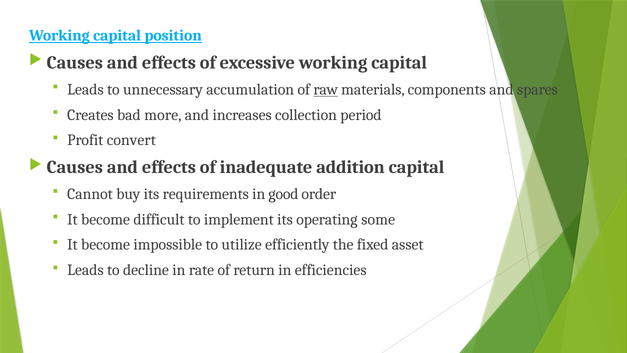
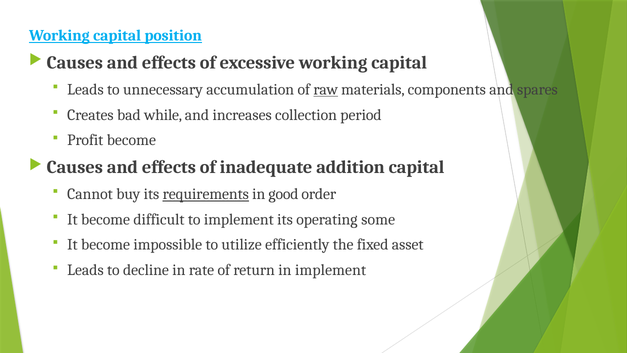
more: more -> while (163, 115)
Profit convert: convert -> become (131, 140)
requirements underline: none -> present (206, 194)
in efficiencies: efficiencies -> implement (331, 270)
